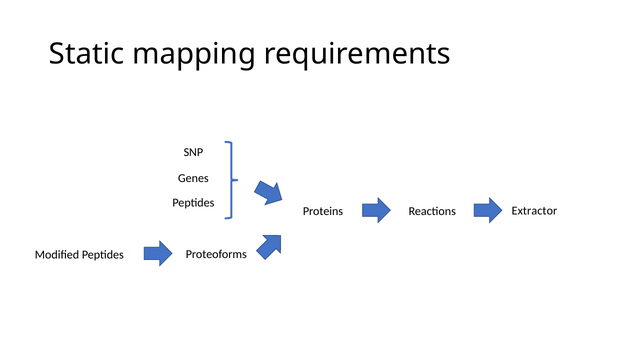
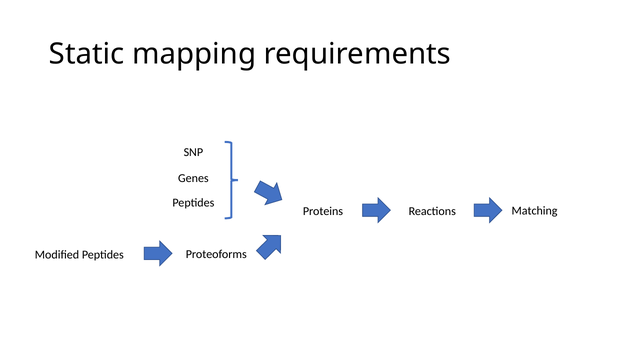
Extractor: Extractor -> Matching (535, 211)
